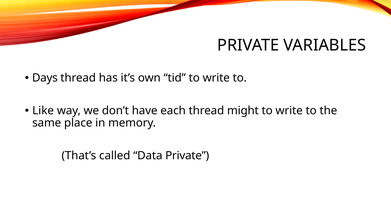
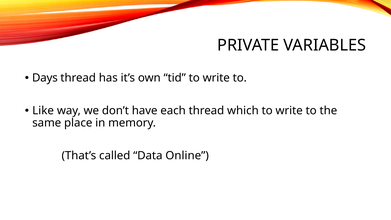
might: might -> which (243, 111)
Data Private: Private -> Online (187, 156)
